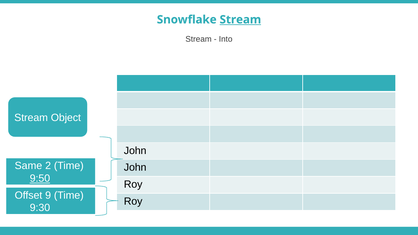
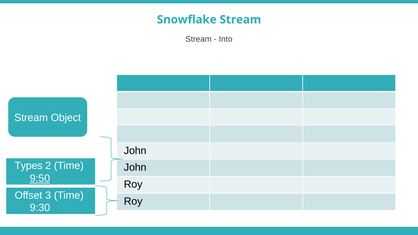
Stream underline: present -> none (240, 20)
Same: Same -> Types (29, 166)
9: 9 -> 3 (48, 195)
